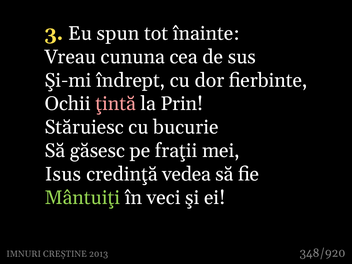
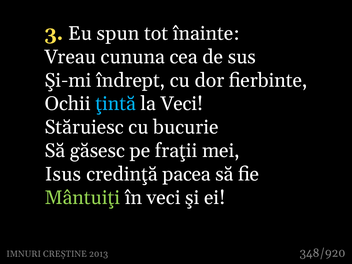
ţintă colour: pink -> light blue (116, 104)
la Prin: Prin -> Veci (182, 104)
vedea: vedea -> pacea (187, 174)
